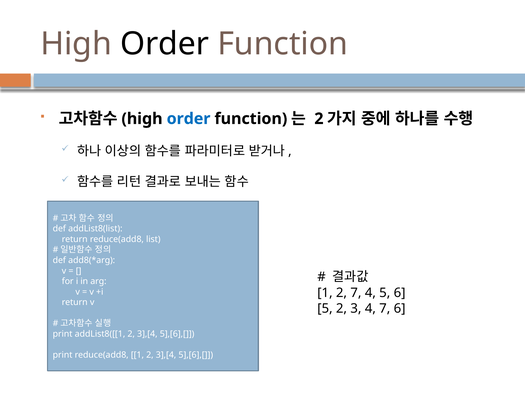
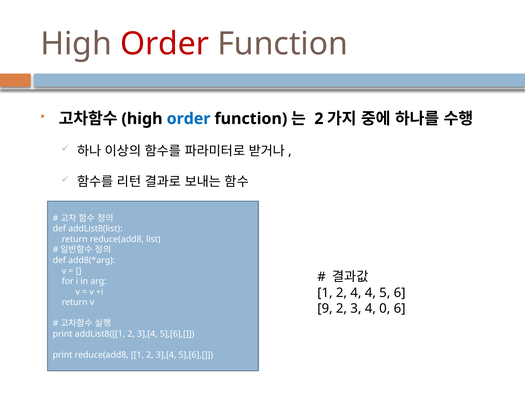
Order colour: black -> red (165, 44)
2 7: 7 -> 4 (356, 293)
5: 5 -> 9 (325, 308)
4 7: 7 -> 0 (385, 308)
